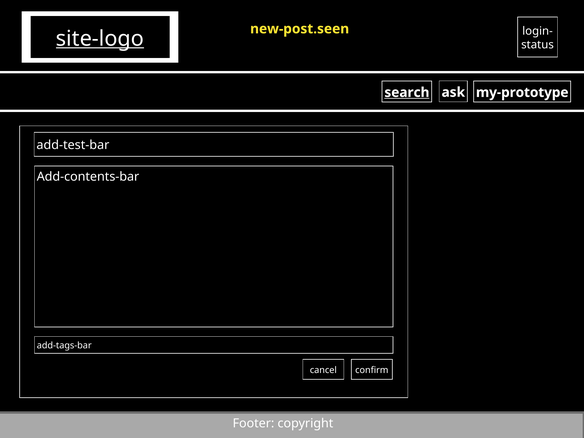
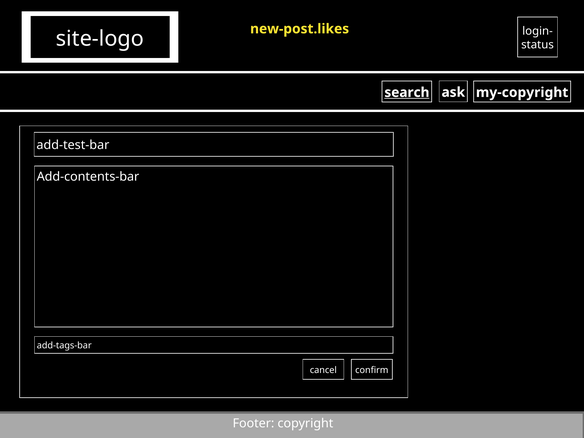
new-post.seen: new-post.seen -> new-post.likes (300, 29)
site-logo underline: present -> none (100, 39)
my-prototype: my-prototype -> my-copyright (522, 92)
